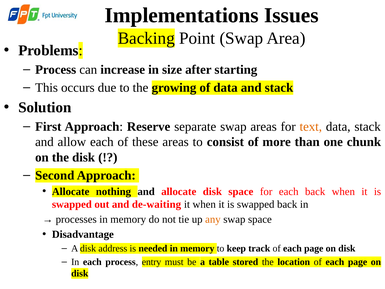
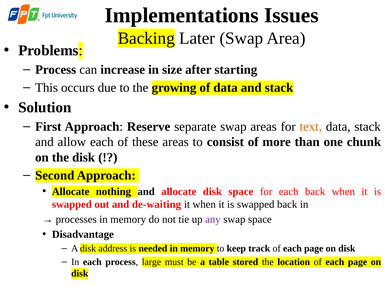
Point: Point -> Later (197, 38)
any colour: orange -> purple (213, 219)
entry: entry -> large (151, 262)
